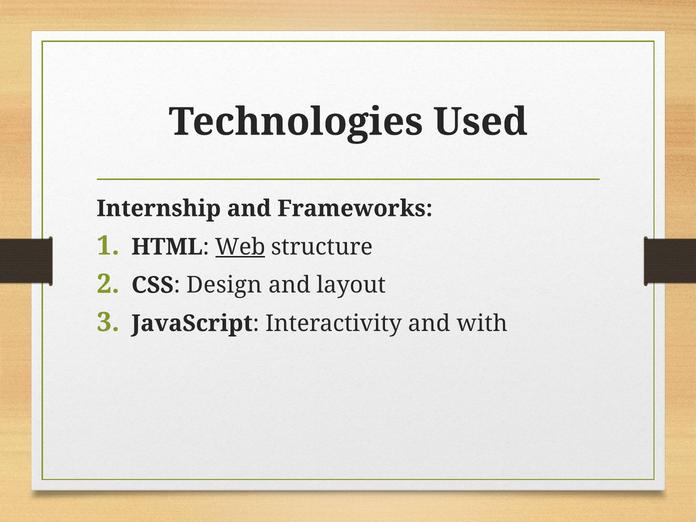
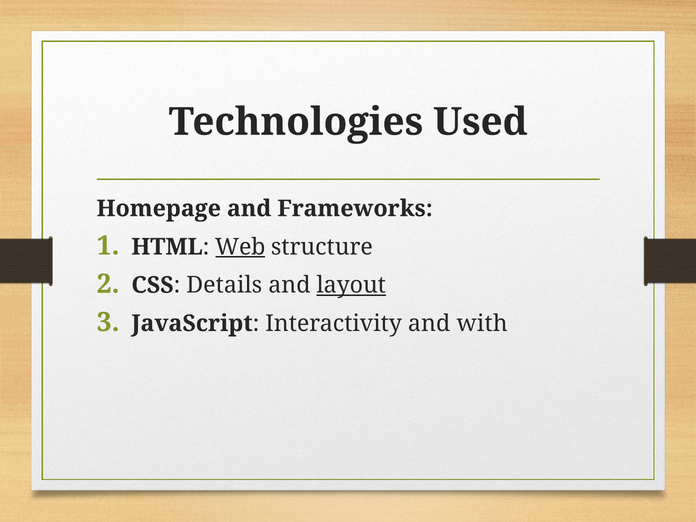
Internship: Internship -> Homepage (159, 209)
Design: Design -> Details (224, 285)
layout underline: none -> present (351, 285)
